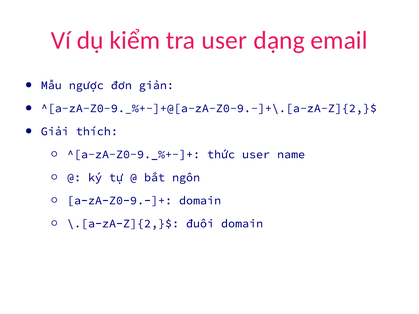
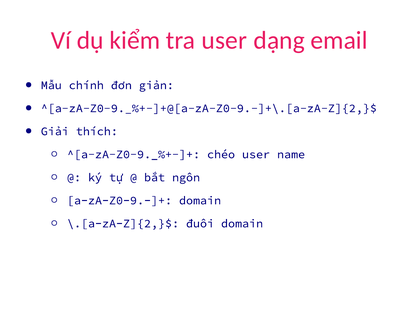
ngược: ngược -> chính (86, 85)
thức: thức -> chéo (221, 155)
